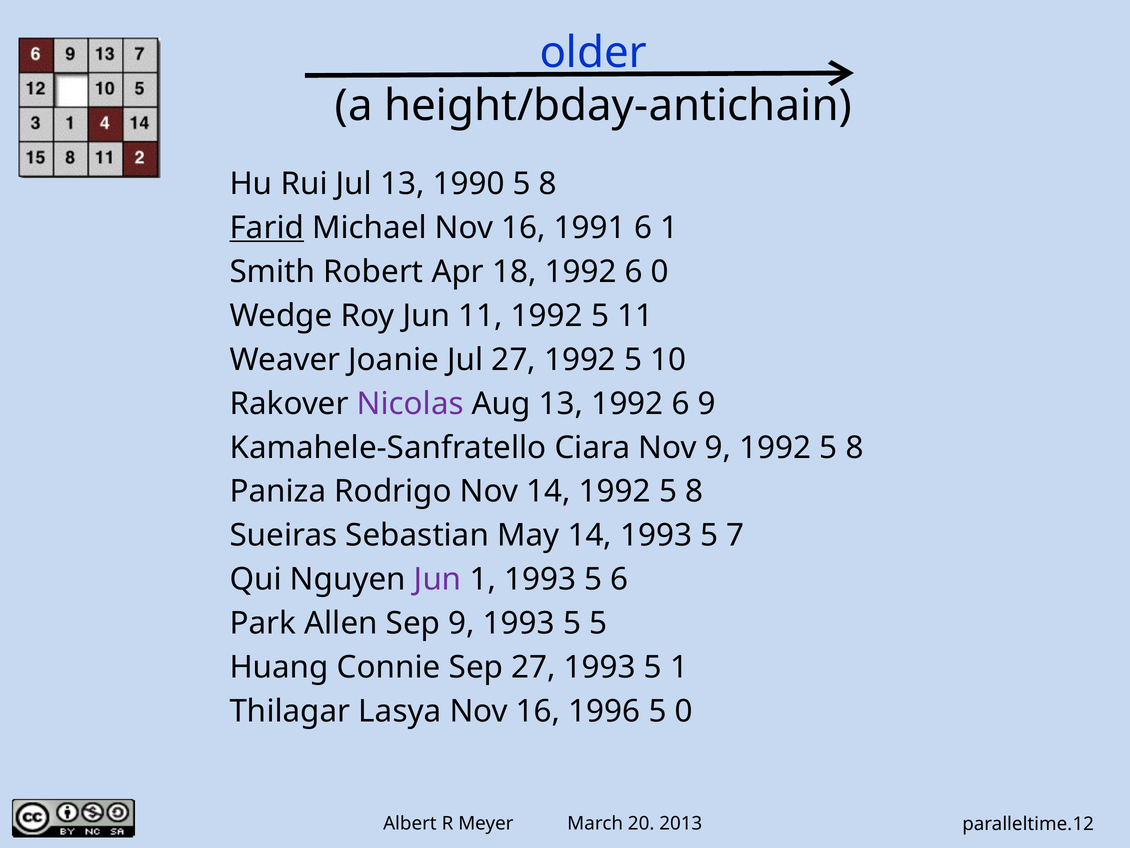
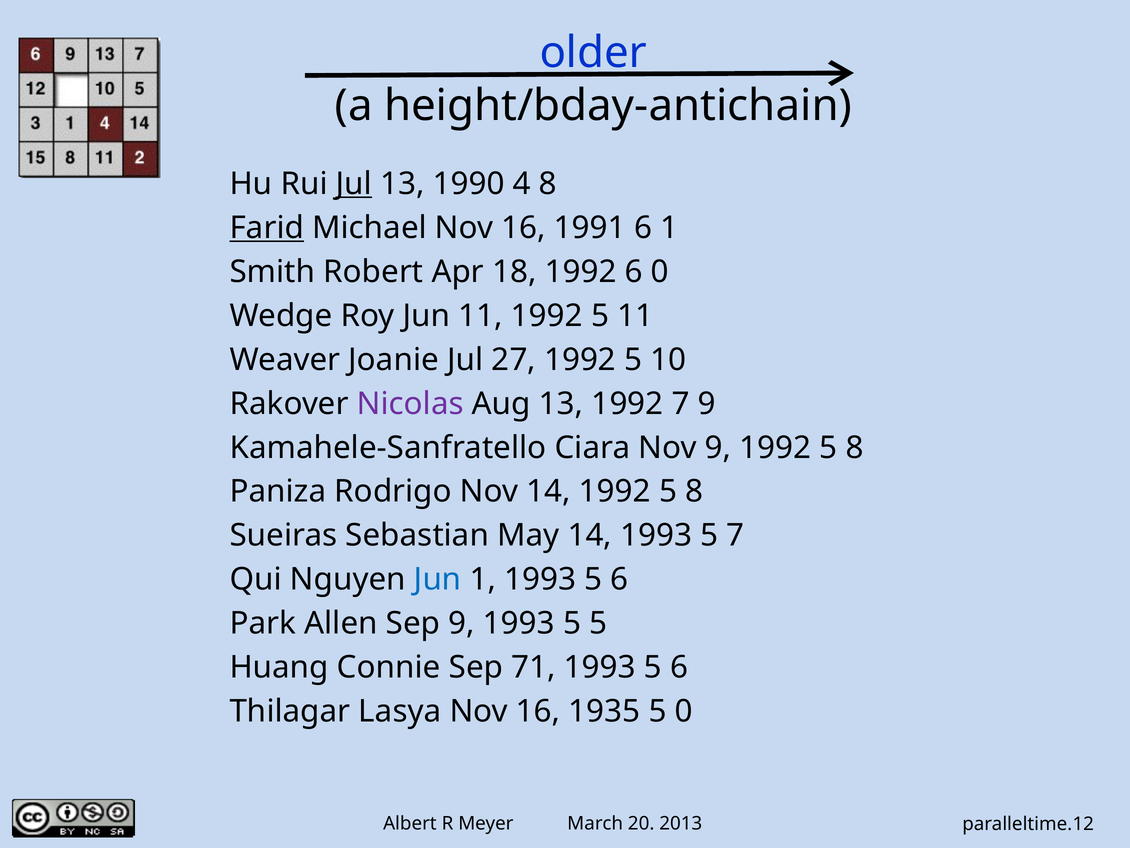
Jul underline: none -> present (354, 184)
1990 5: 5 -> 4 (522, 184)
13 1992 6: 6 -> 7 (681, 403)
Jun colour: purple -> blue (438, 579)
Sep 27: 27 -> 71 (533, 667)
1: 1 -> 6 (679, 667)
1996: 1996 -> 1935 (604, 711)
